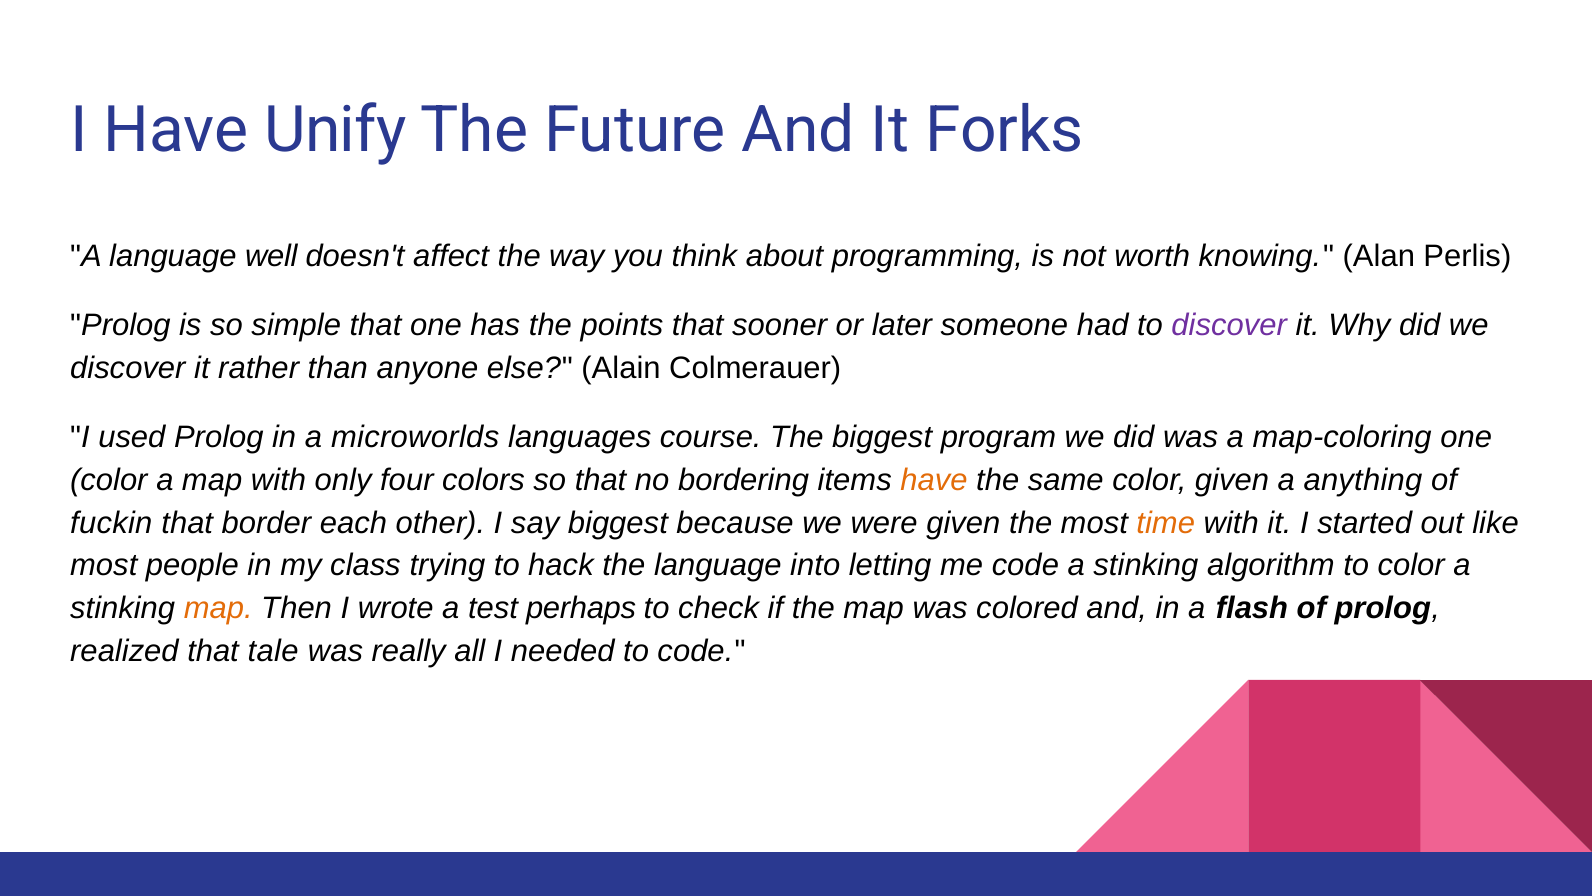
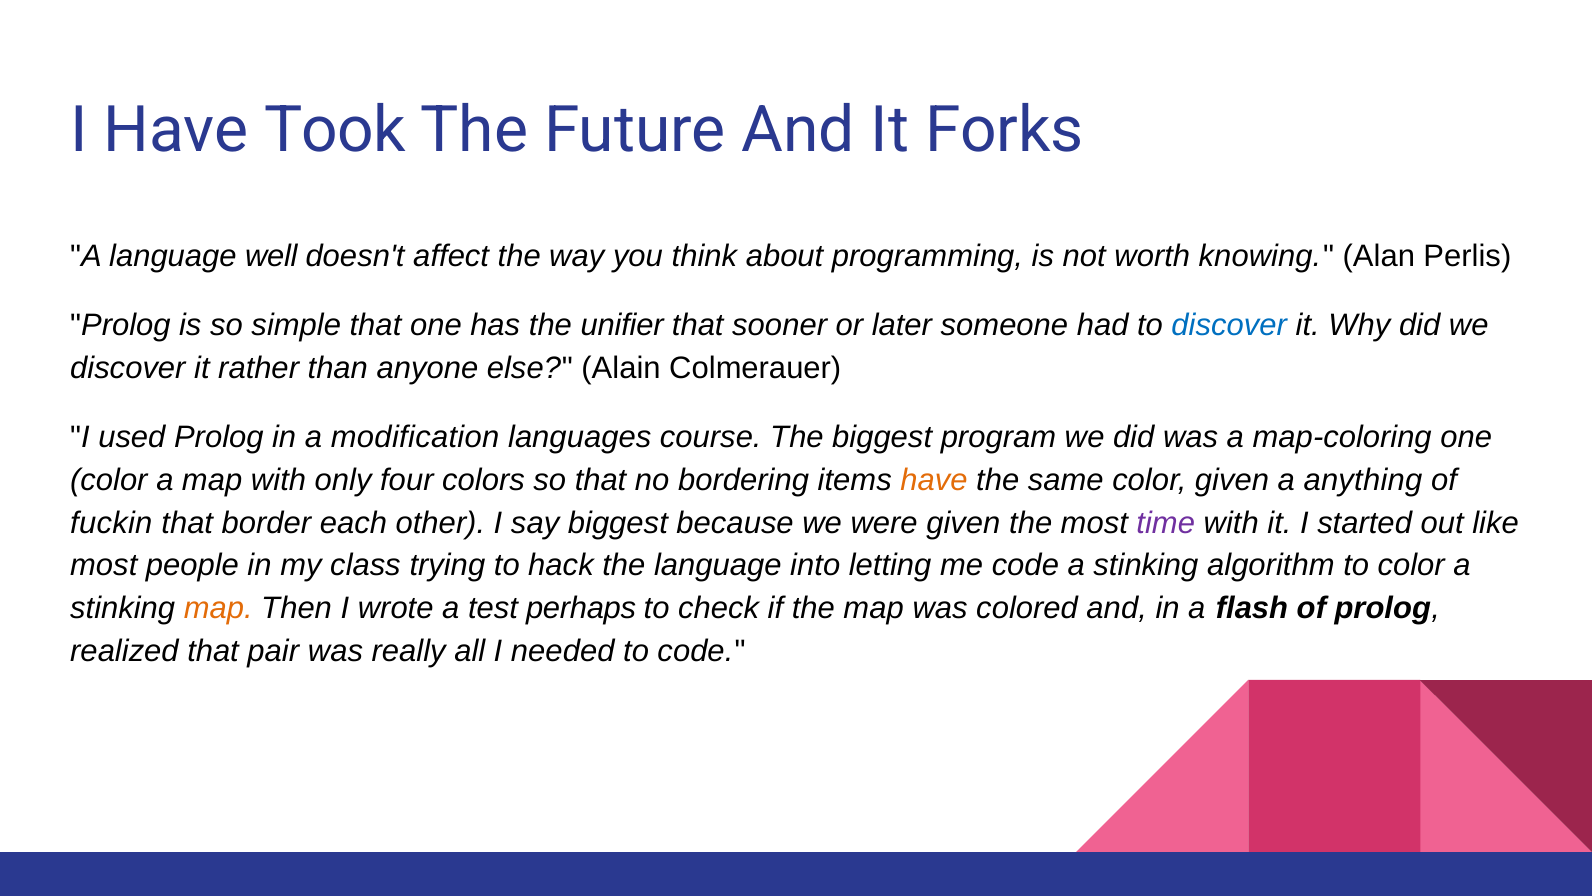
Unify: Unify -> Took (335, 130)
points: points -> unifier (622, 325)
discover colour: purple -> blue (1229, 325)
microworlds: microworlds -> modification (415, 437)
time colour: orange -> purple (1166, 523)
tale: tale -> pair (273, 651)
